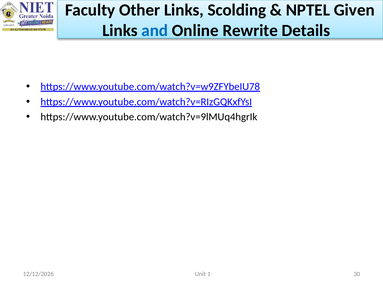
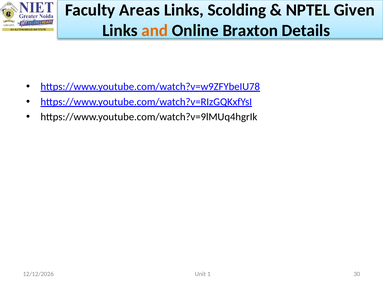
Other: Other -> Areas (140, 10)
and colour: blue -> orange (155, 31)
Rewrite: Rewrite -> Braxton (250, 31)
